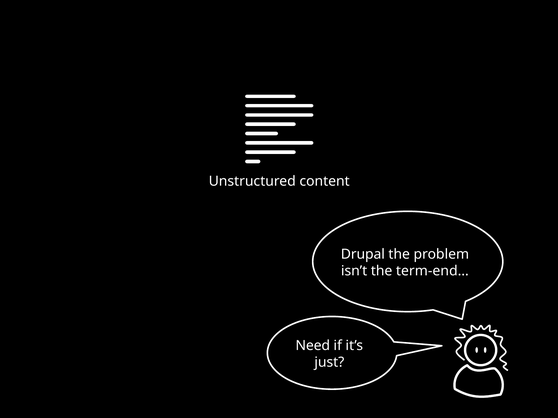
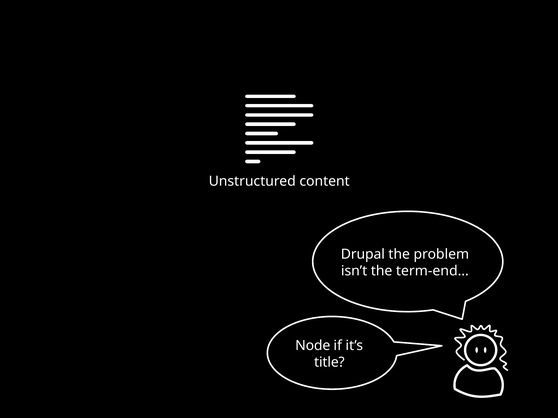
Need: Need -> Node (313, 346)
just: just -> title (329, 363)
